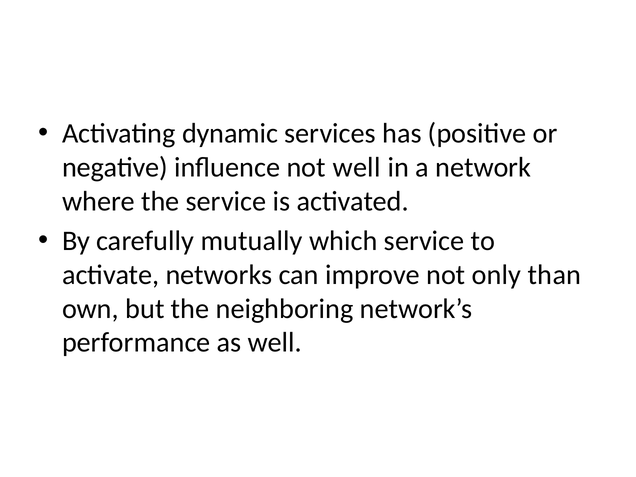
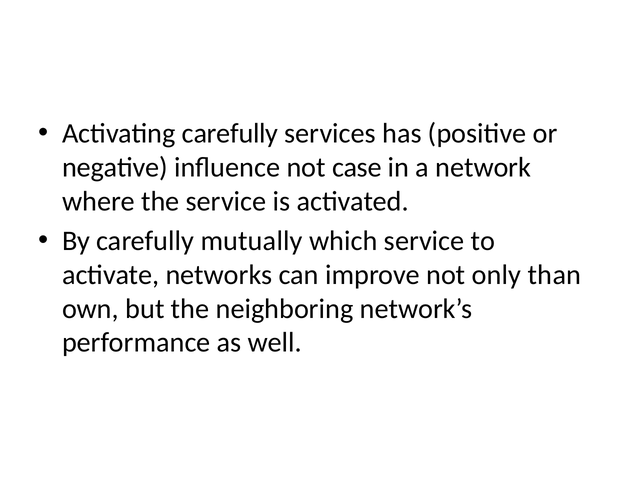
Activating dynamic: dynamic -> carefully (230, 133)
not well: well -> case (357, 167)
